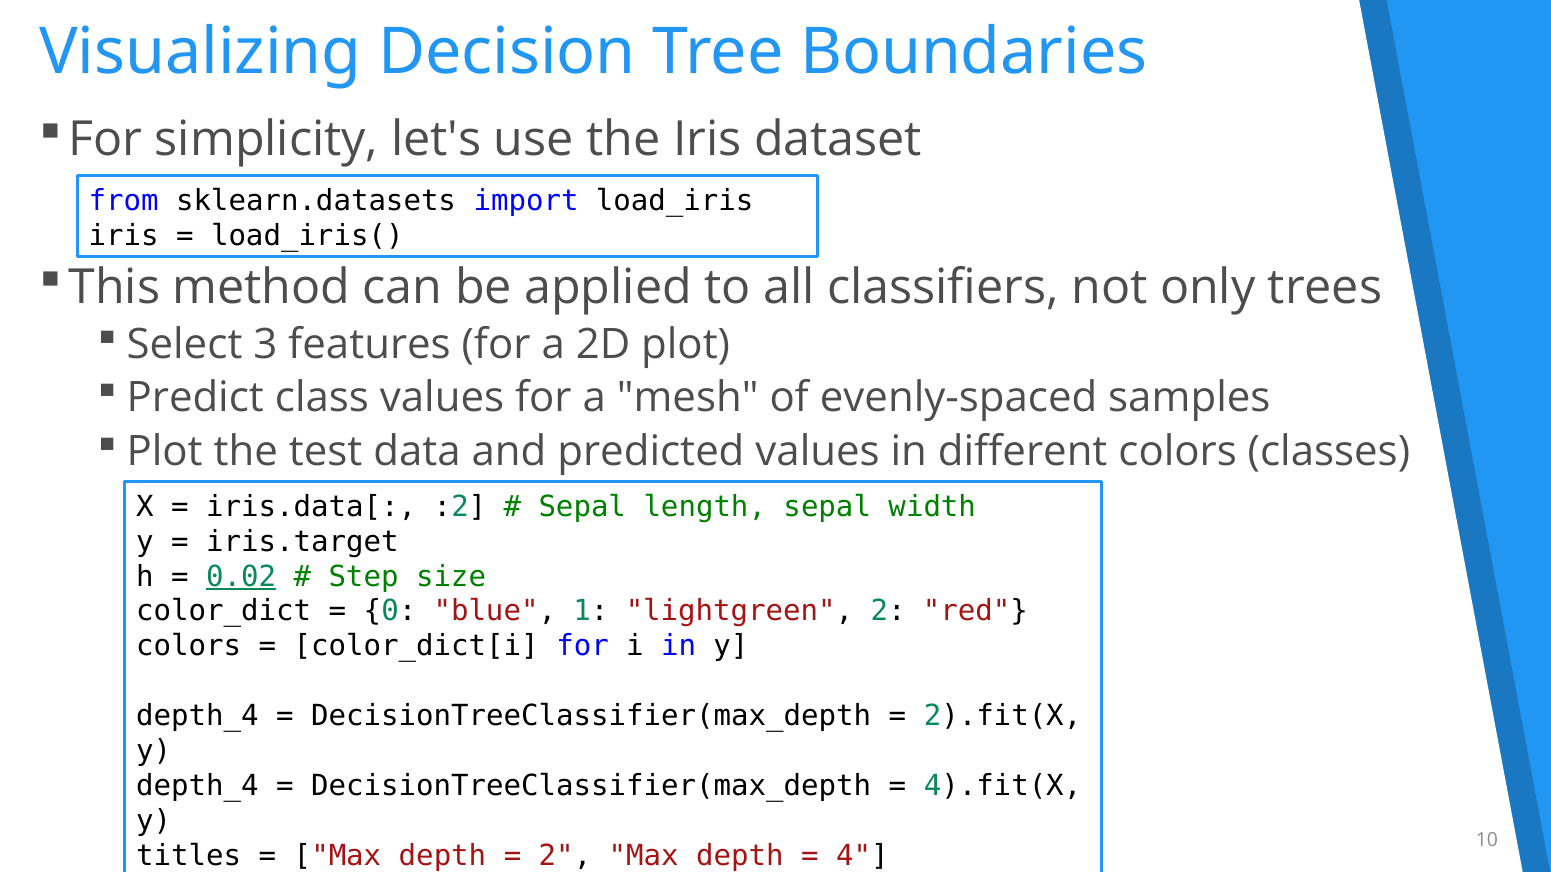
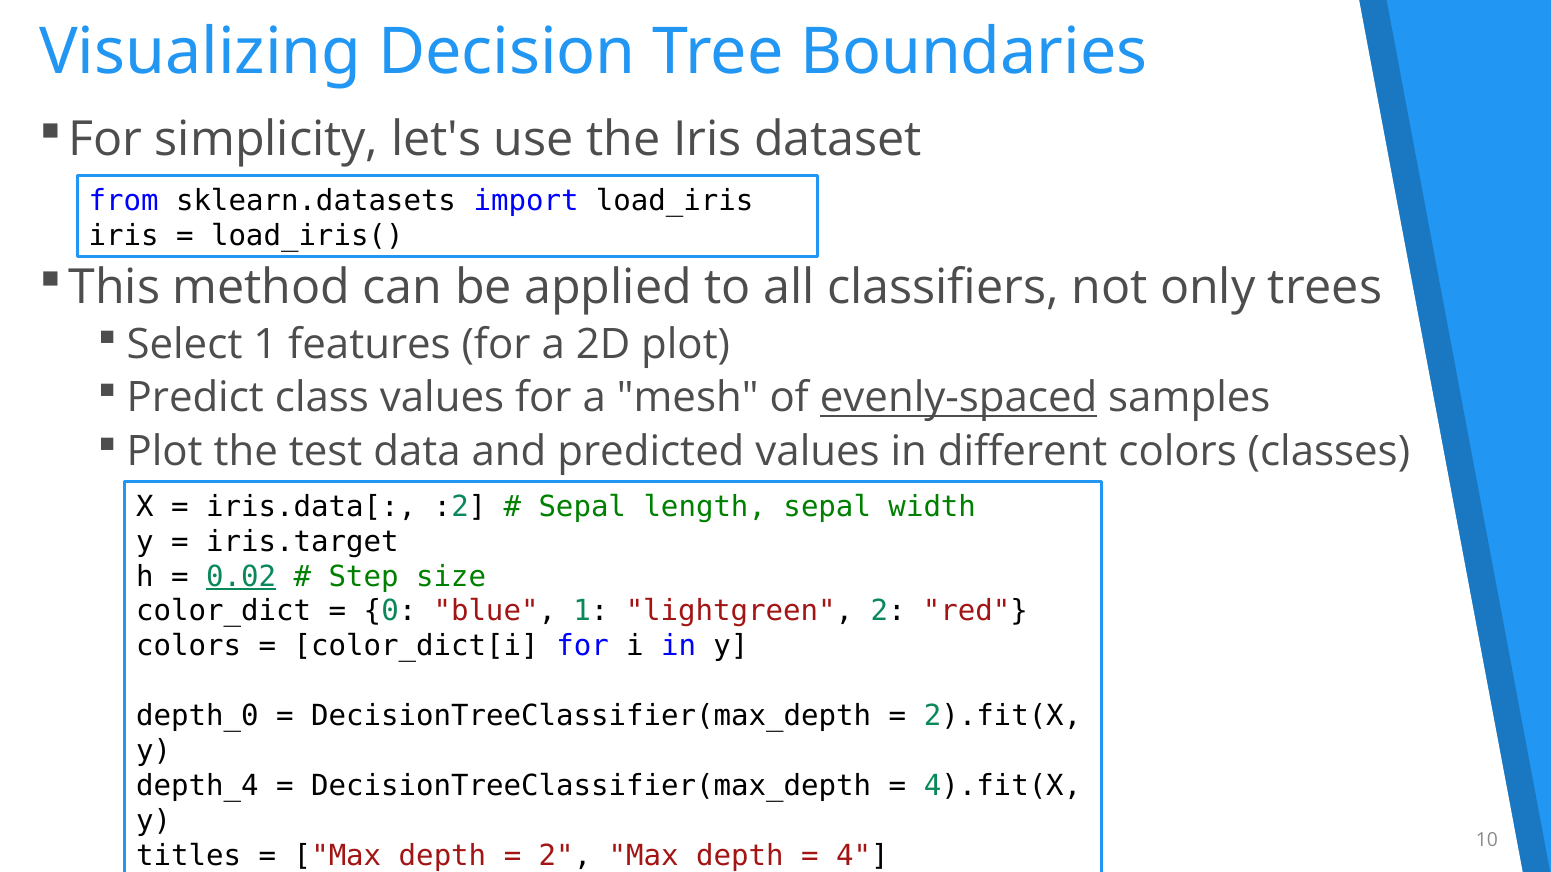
Select 3: 3 -> 1 (265, 345)
evenly-spaced underline: none -> present (959, 398)
depth_4: depth_4 -> depth_0 (197, 716)
